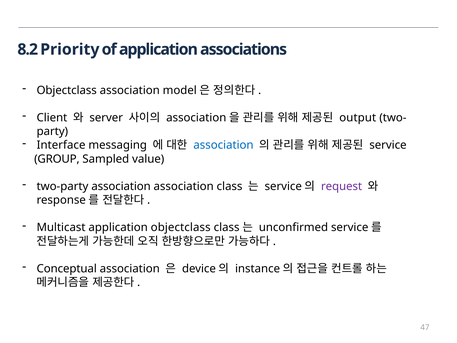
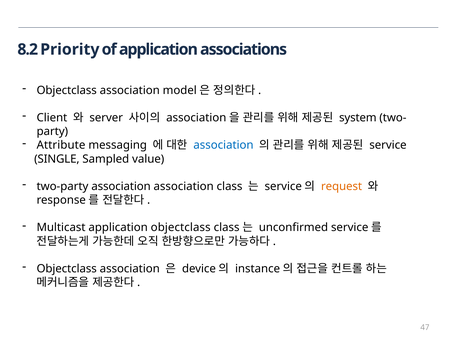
output: output -> system (358, 118)
Interface: Interface -> Attribute (61, 145)
GROUP: GROUP -> SINGLE (57, 159)
request colour: purple -> orange (342, 186)
Conceptual: Conceptual -> Objectclass (67, 268)
